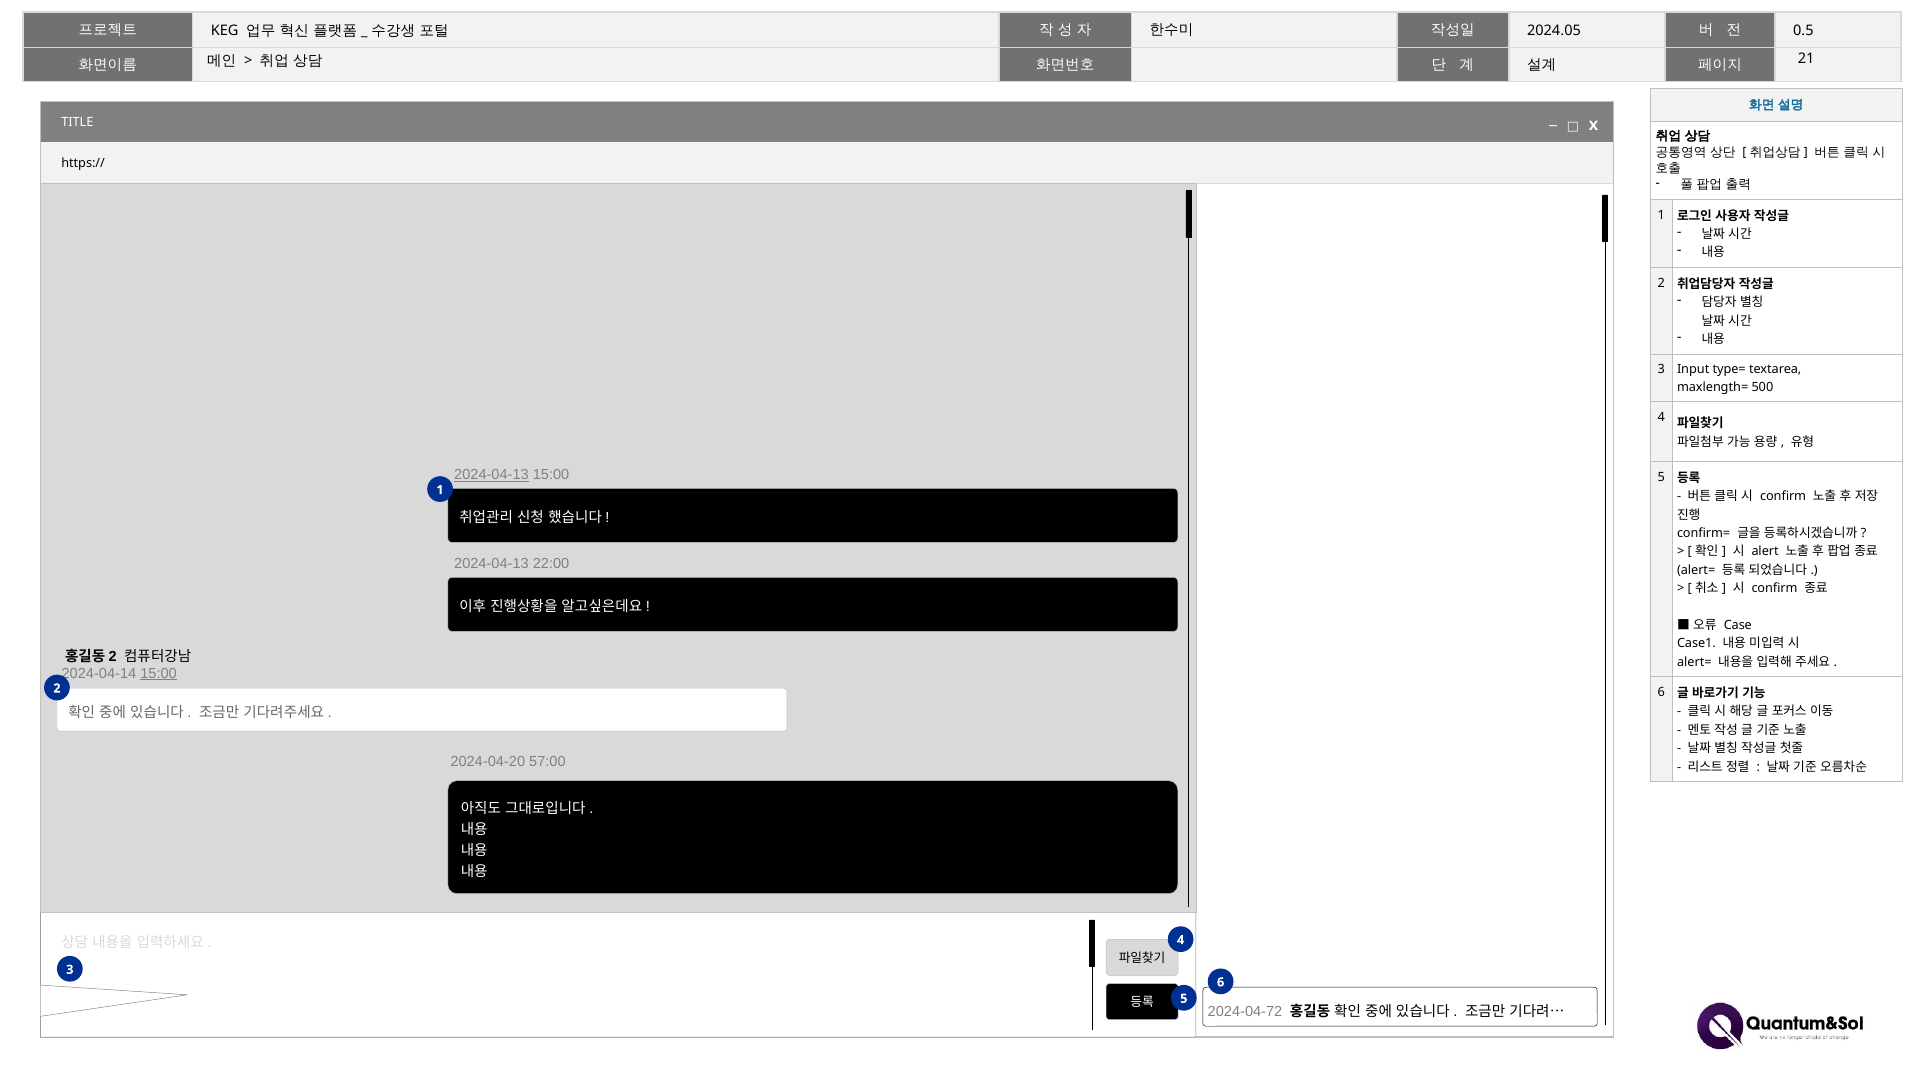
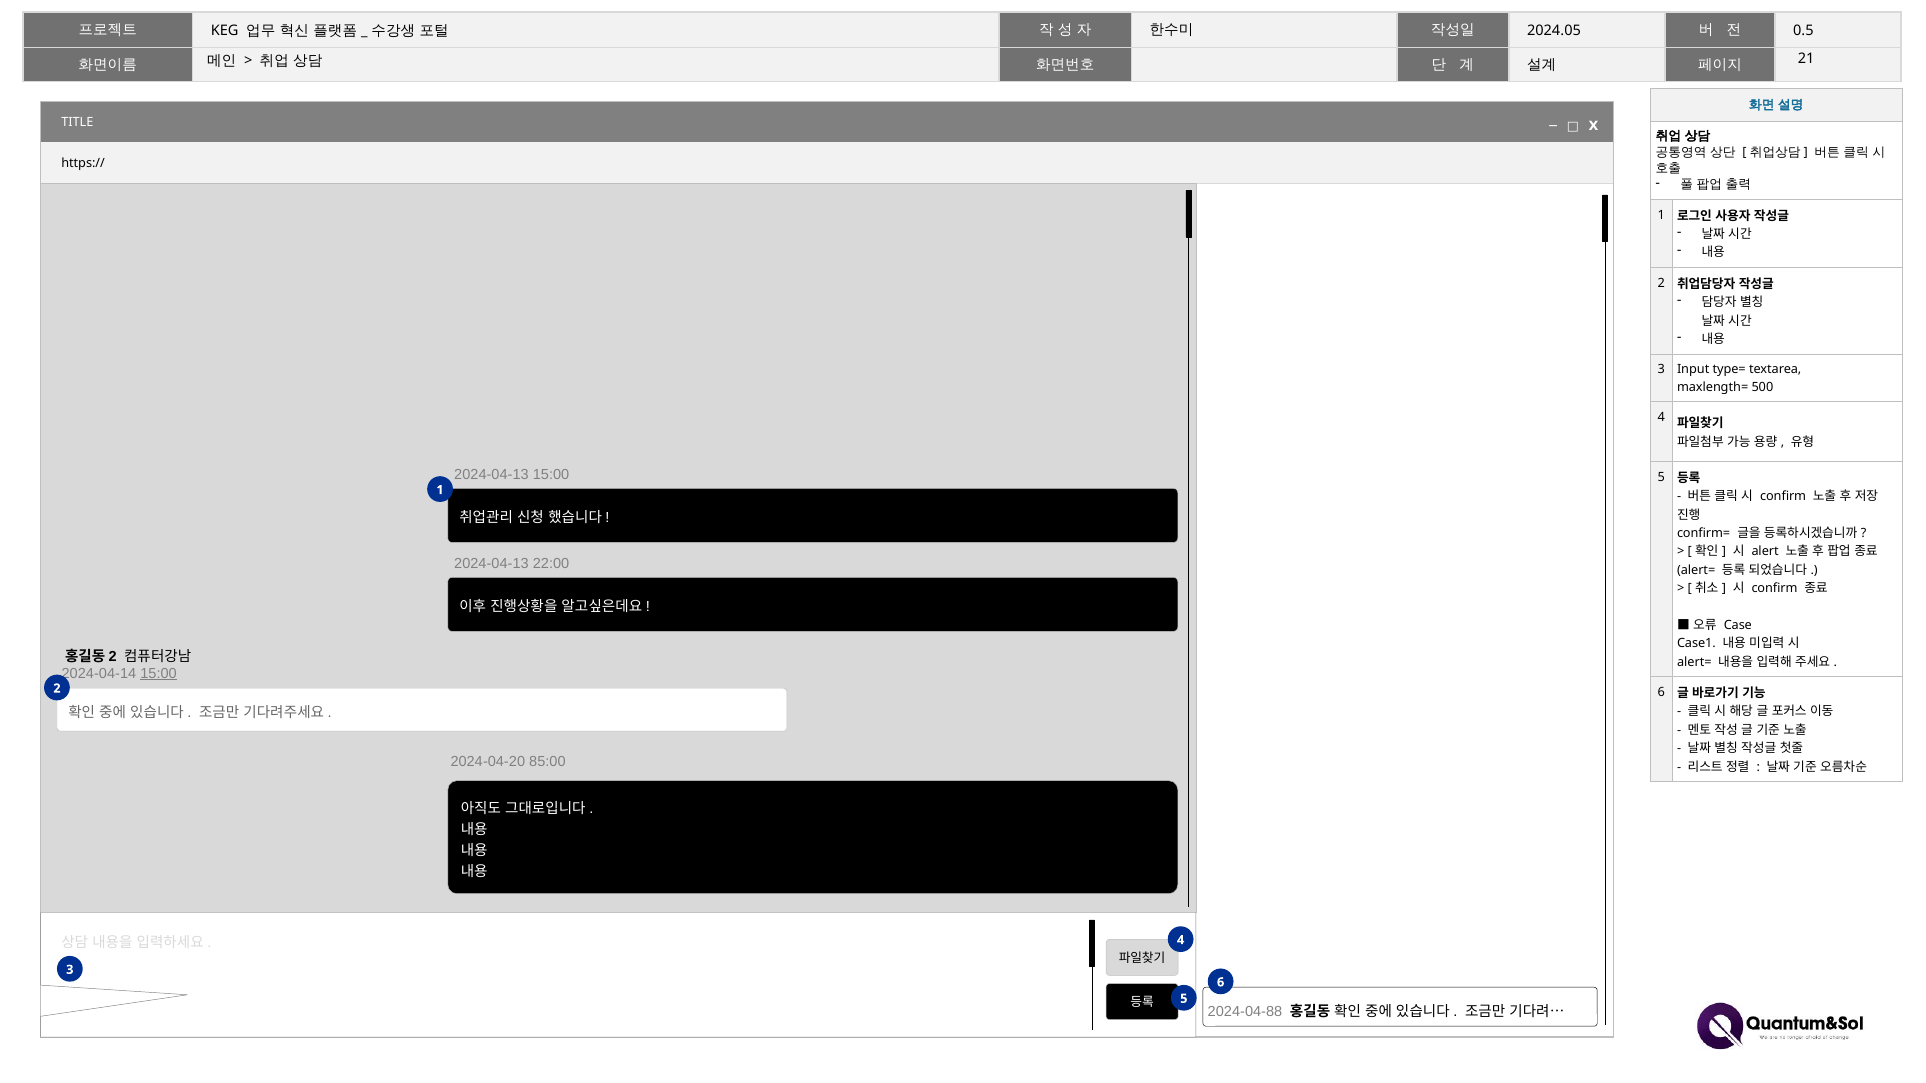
2024-04-13 underline: present -> none (491, 475)
57:00: 57:00 -> 85:00 (547, 762)
2024-04-72: 2024-04-72 -> 2024-04-88 (1245, 1012)
